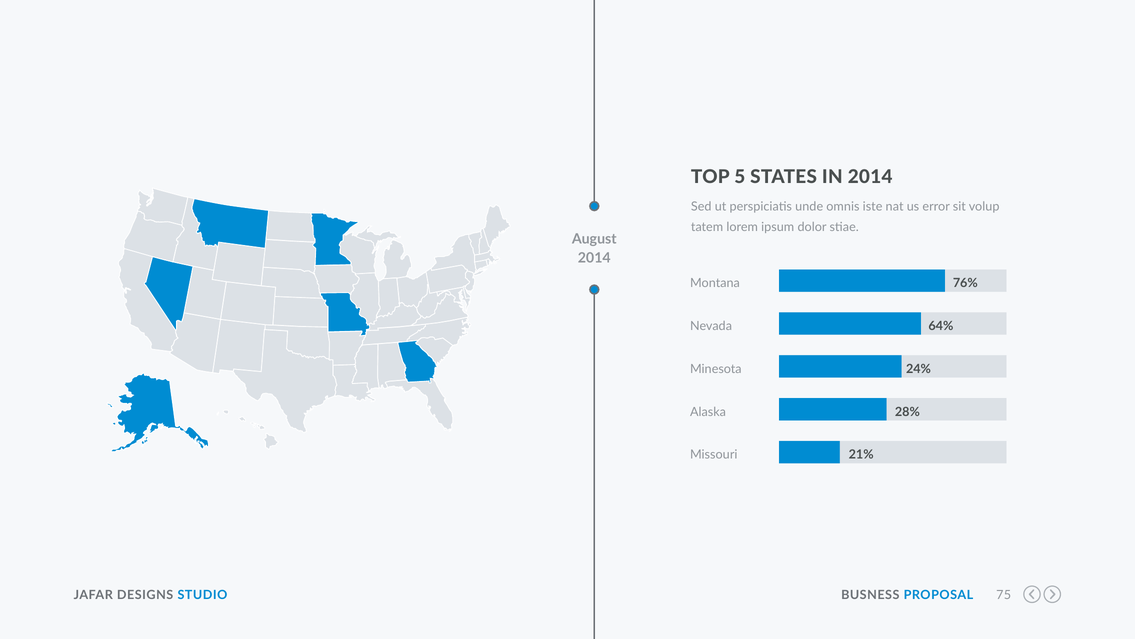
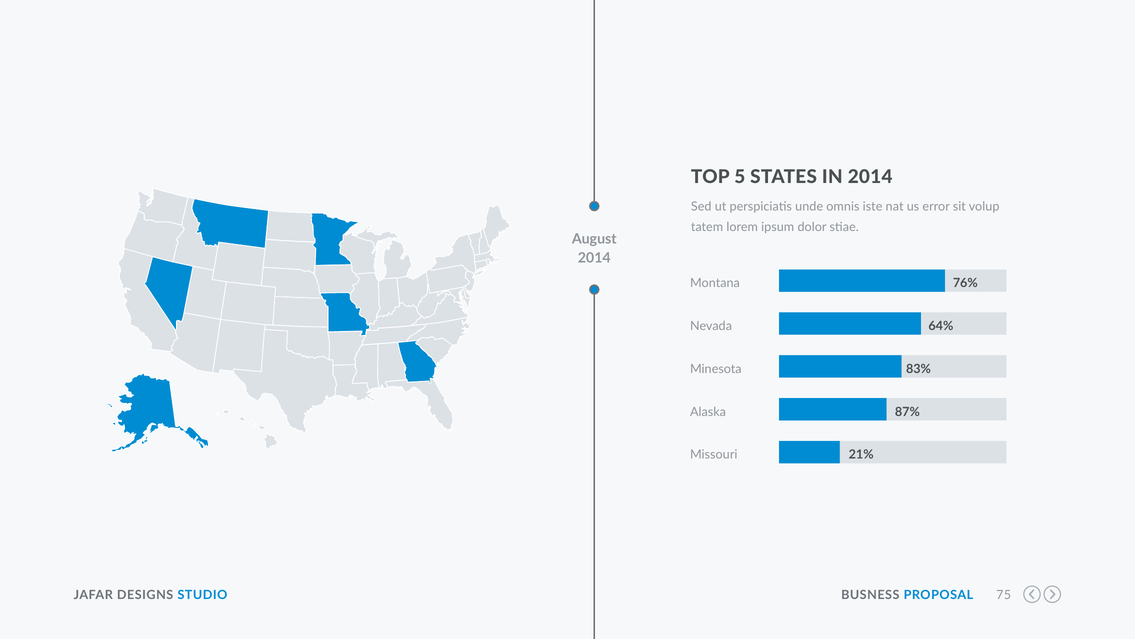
24%: 24% -> 83% (918, 369)
28%: 28% -> 87% (907, 412)
